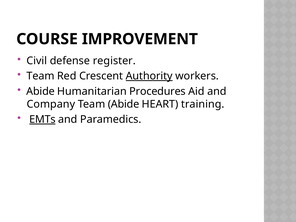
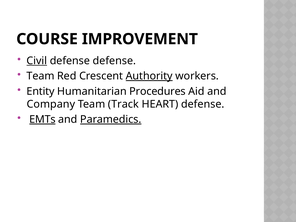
Civil underline: none -> present (37, 61)
defense register: register -> defense (114, 61)
Abide: Abide -> Entity (41, 91)
Team Abide: Abide -> Track (123, 104)
HEART training: training -> defense (203, 104)
Paramedics underline: none -> present (111, 119)
